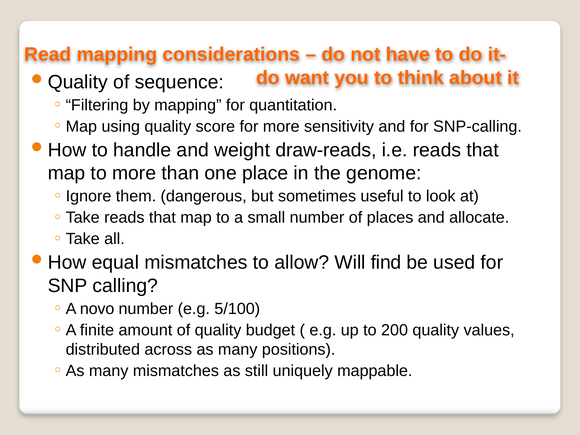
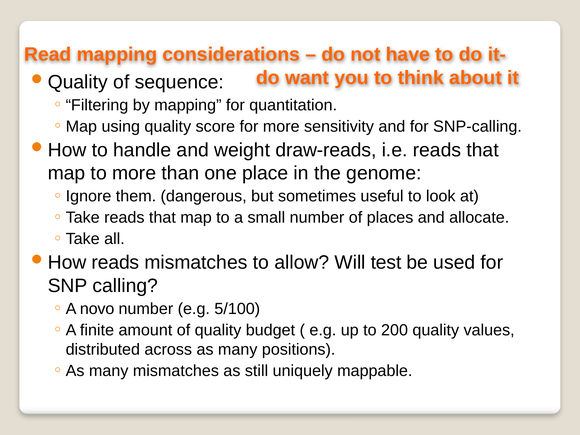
equal: equal -> reads (115, 262)
find: find -> test (386, 262)
